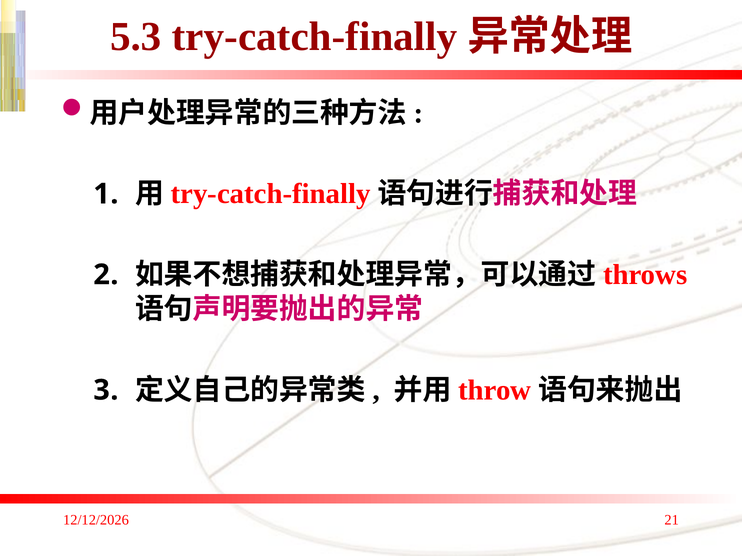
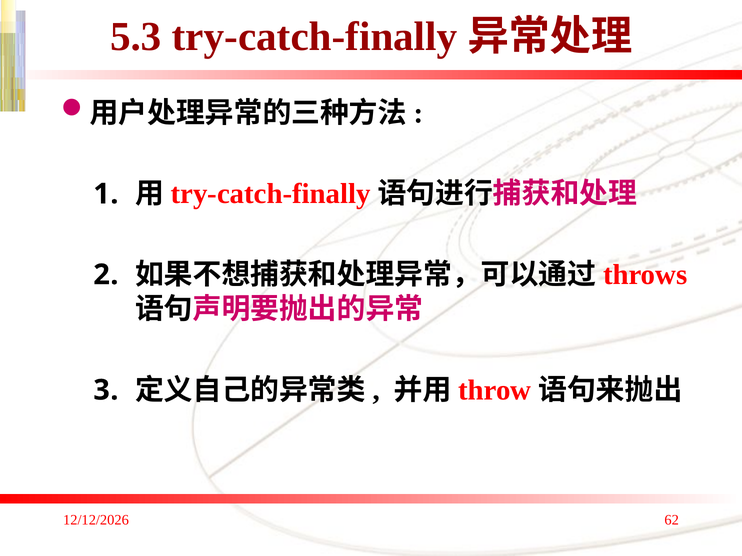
21: 21 -> 62 (672, 520)
